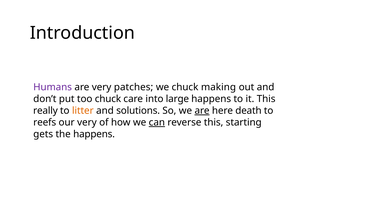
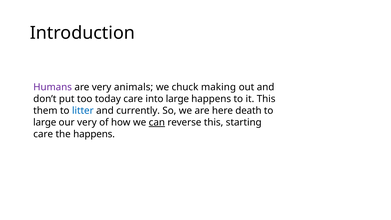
patches: patches -> animals (134, 87)
too chuck: chuck -> today (108, 99)
really: really -> them (45, 111)
litter colour: orange -> blue (83, 111)
solutions: solutions -> currently (138, 111)
are underline: present -> none (202, 111)
reefs: reefs -> large (45, 122)
gets: gets -> care (43, 134)
